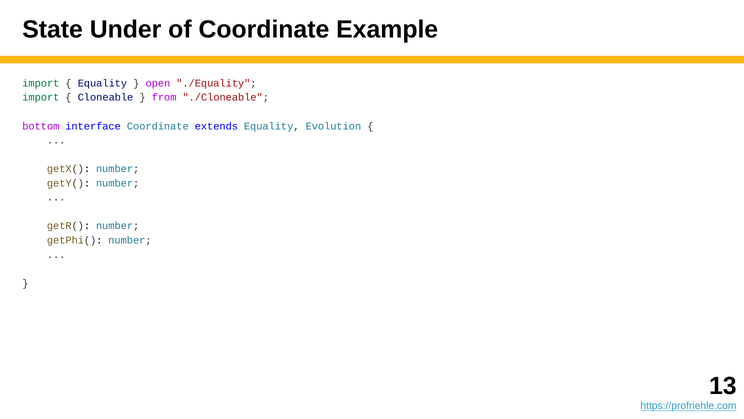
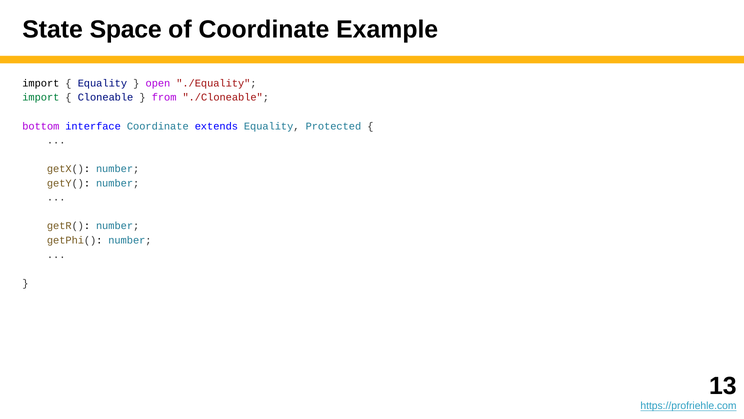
Under: Under -> Space (126, 30)
import colour: green -> black (41, 83)
Evolution: Evolution -> Protected (333, 126)
